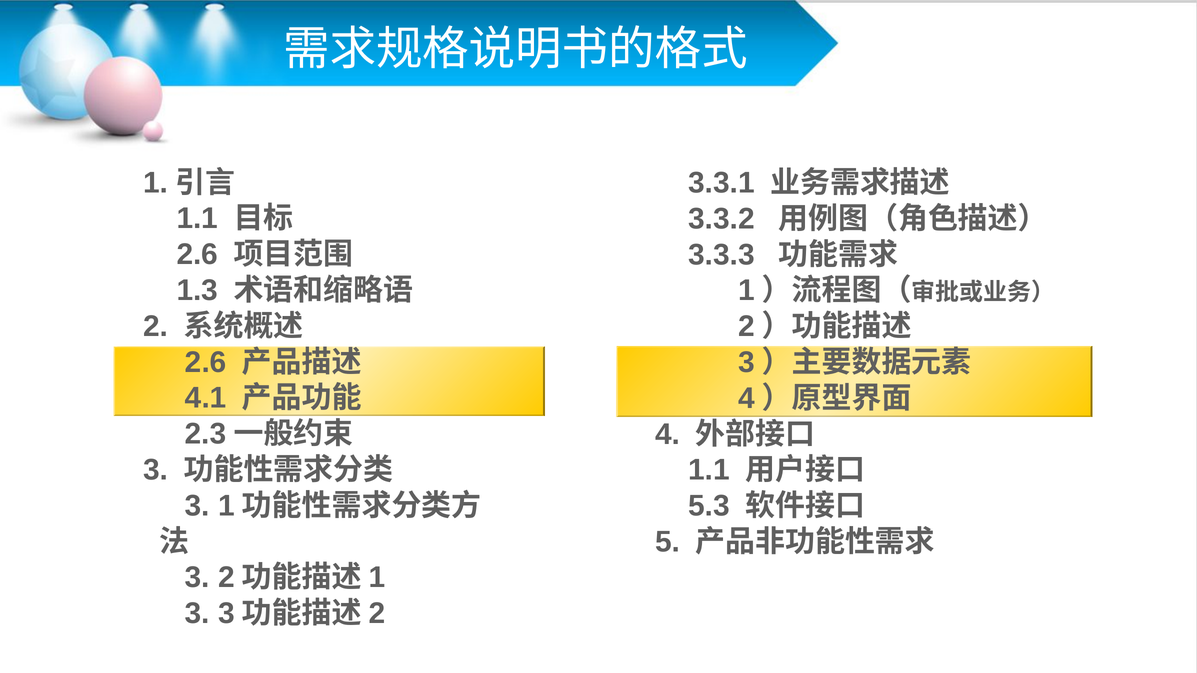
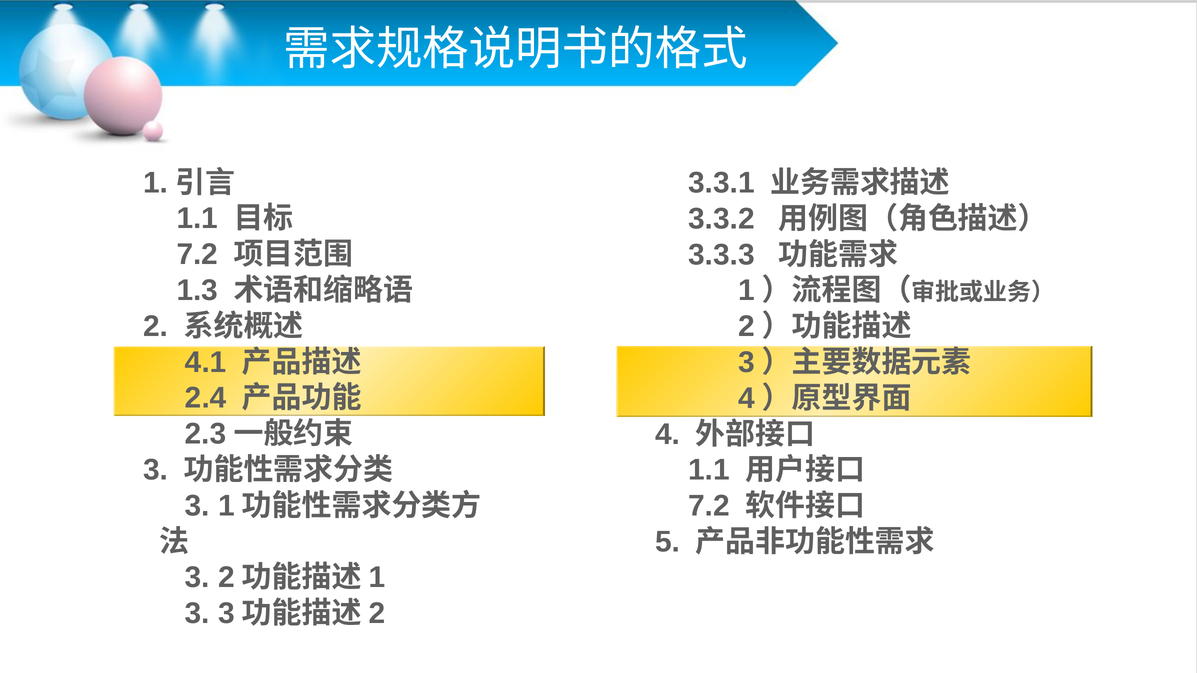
2.6: 2.6 -> 7.2 (197, 255)
2.6: 2.6 -> 4.1 (206, 362)
4.1: 4.1 -> 2.4 (206, 398)
5.3: 5.3 -> 7.2 (709, 506)
